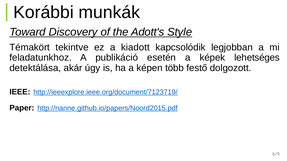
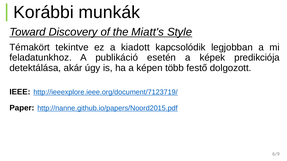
Adott's: Adott's -> Miatt's (148, 32)
lehetséges: lehetséges -> predikciója (257, 58)
